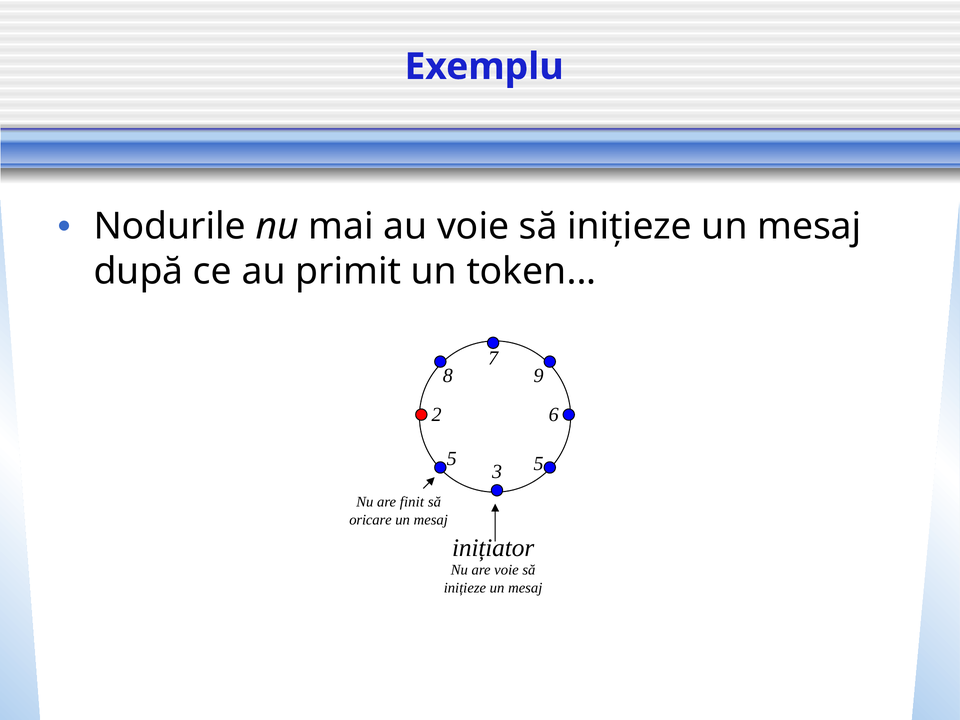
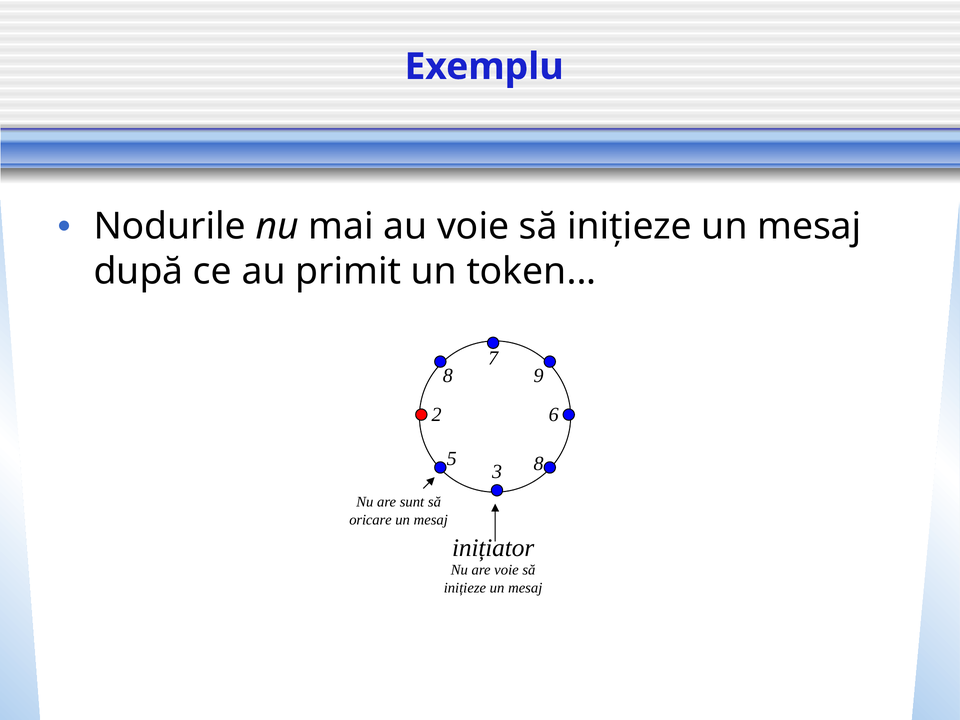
5 5: 5 -> 8 (539, 464)
finit: finit -> sunt (412, 502)
